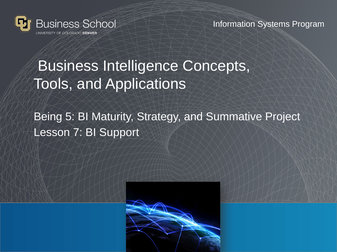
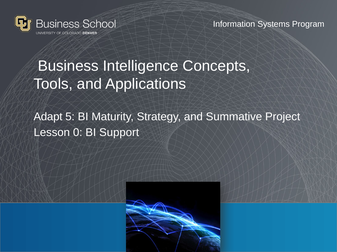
Being: Being -> Adapt (48, 117)
7: 7 -> 0 (78, 133)
